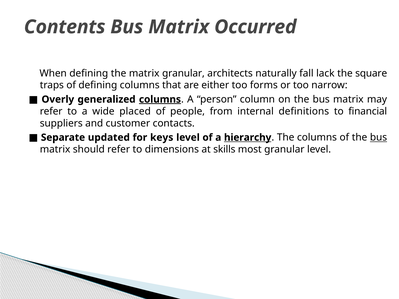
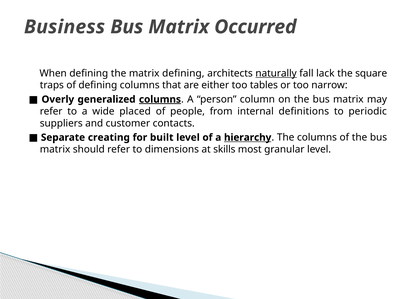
Contents: Contents -> Business (65, 27)
matrix granular: granular -> defining (183, 73)
naturally underline: none -> present (276, 73)
forms: forms -> tables (264, 85)
financial: financial -> periodic (368, 111)
updated: updated -> creating (109, 138)
keys: keys -> built (162, 138)
bus underline: present -> none (379, 138)
